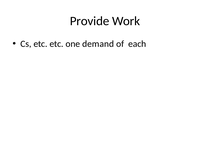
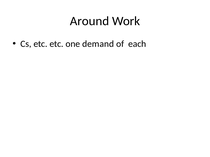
Provide: Provide -> Around (90, 21)
